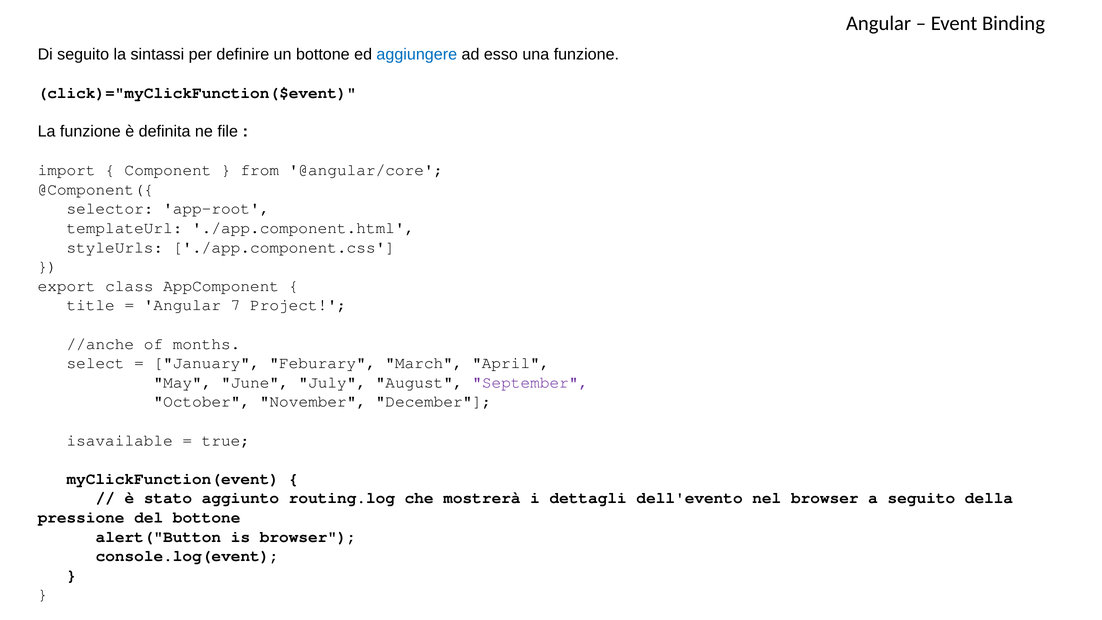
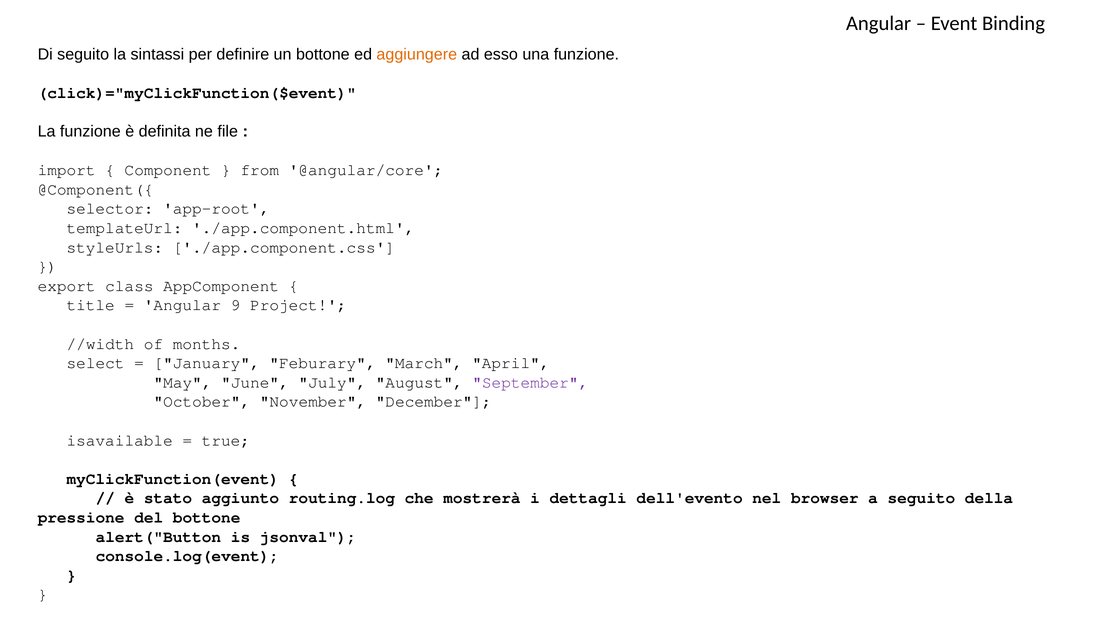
aggiungere colour: blue -> orange (417, 54)
7: 7 -> 9 (236, 305)
//anche: //anche -> //width (100, 344)
is browser: browser -> jsonval (308, 537)
